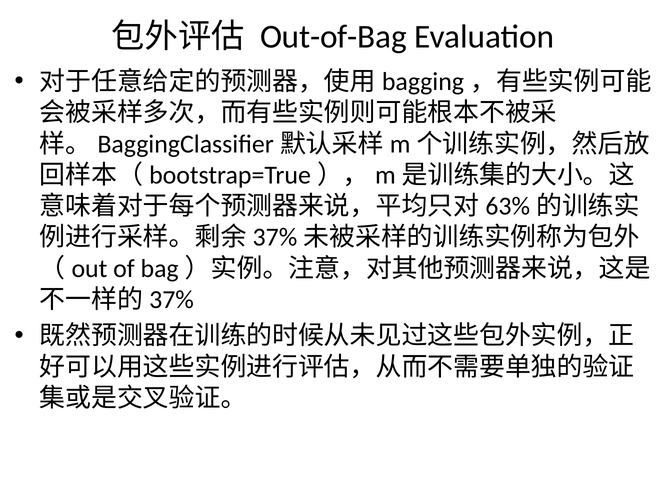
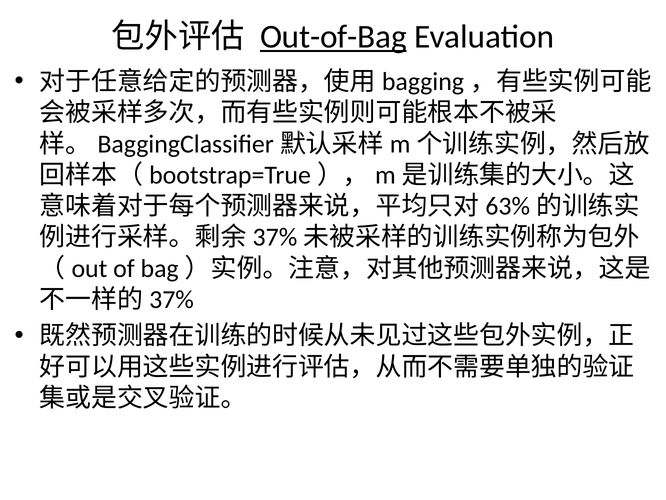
Out-of-Bag underline: none -> present (333, 37)
